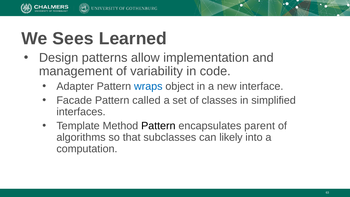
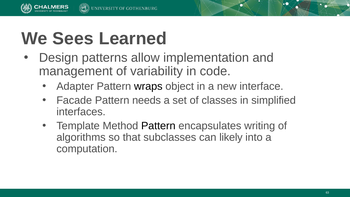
wraps colour: blue -> black (148, 86)
called: called -> needs (147, 100)
parent: parent -> writing (260, 126)
